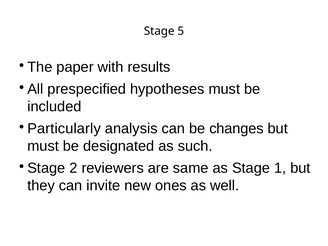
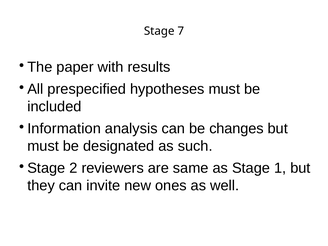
5: 5 -> 7 (181, 31)
Particularly: Particularly -> Information (64, 129)
